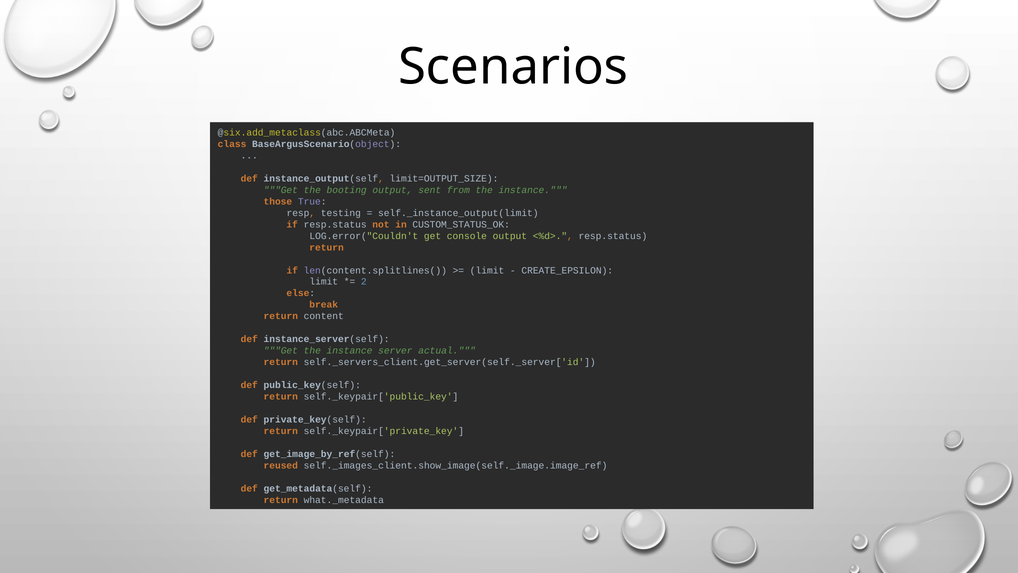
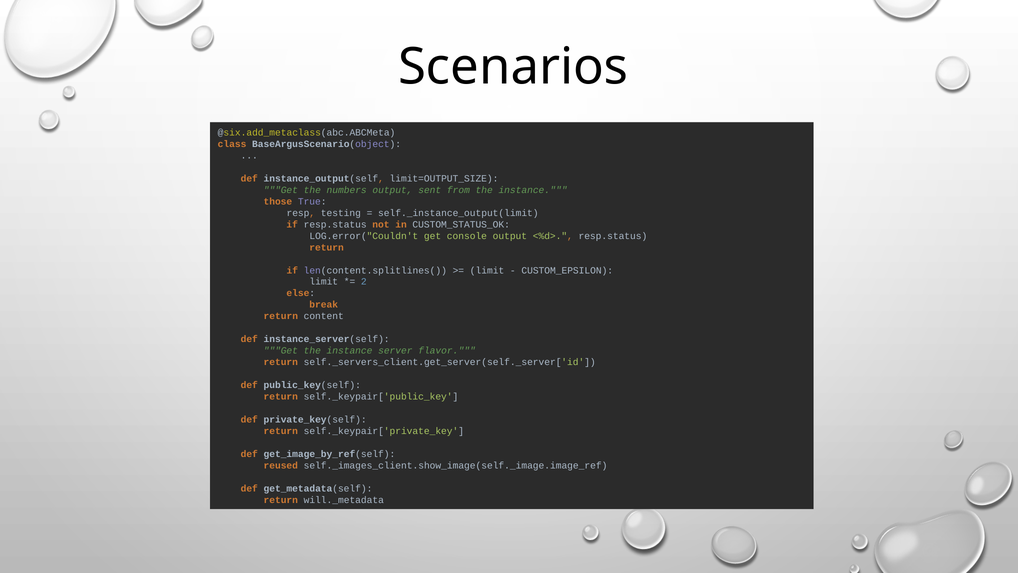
booting: booting -> numbers (347, 190)
CREATE_EPSILON: CREATE_EPSILON -> CUSTOM_EPSILON (567, 270)
actual: actual -> flavor (447, 351)
what._metadata: what._metadata -> will._metadata (344, 500)
